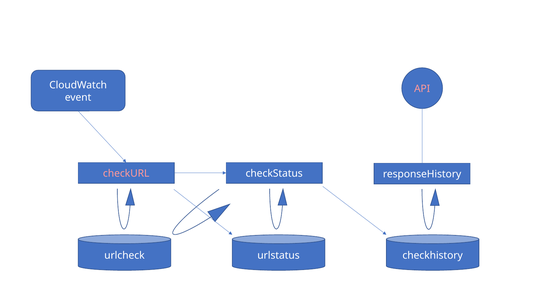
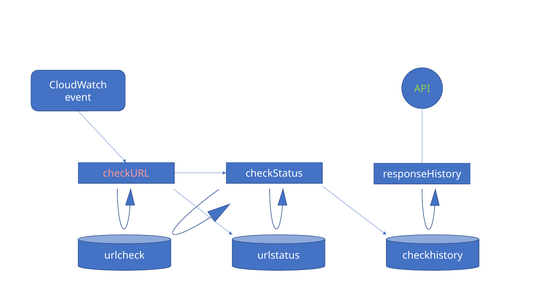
API colour: pink -> light green (422, 89)
